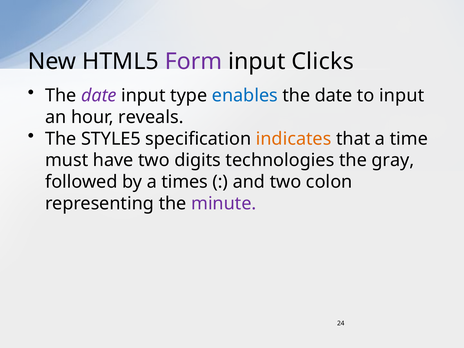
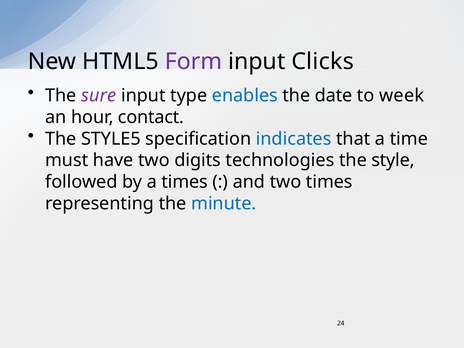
date: date -> sure (99, 96)
to input: input -> week (402, 96)
reveals: reveals -> contact (151, 117)
indicates colour: orange -> blue (294, 139)
gray: gray -> style (393, 160)
two colon: colon -> times (329, 182)
minute colour: purple -> blue (224, 204)
